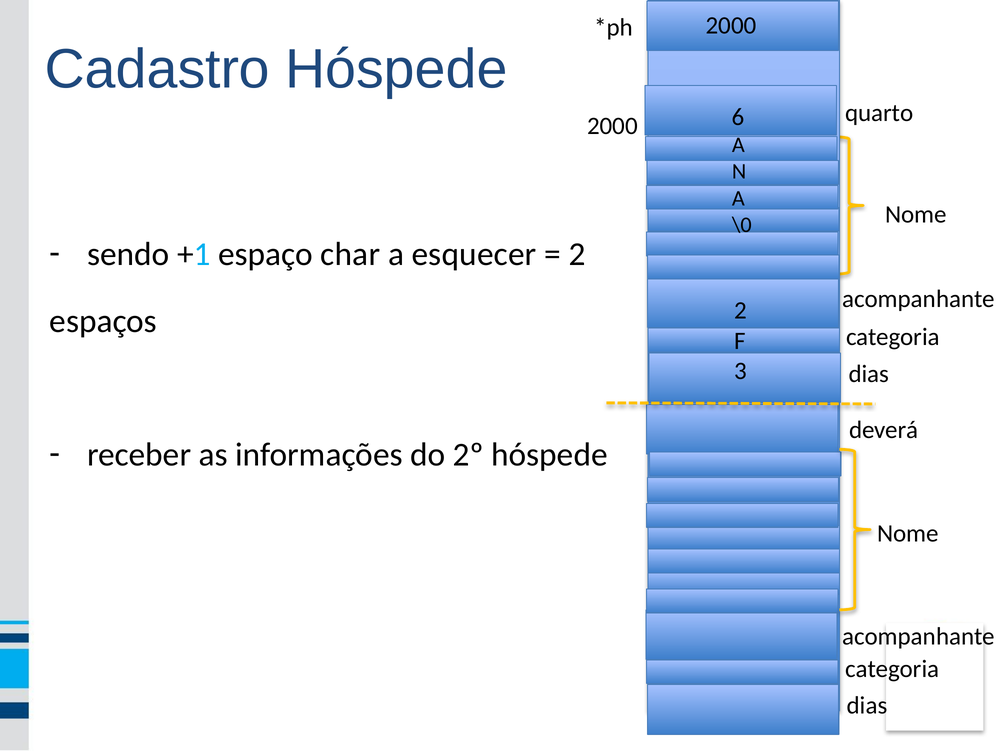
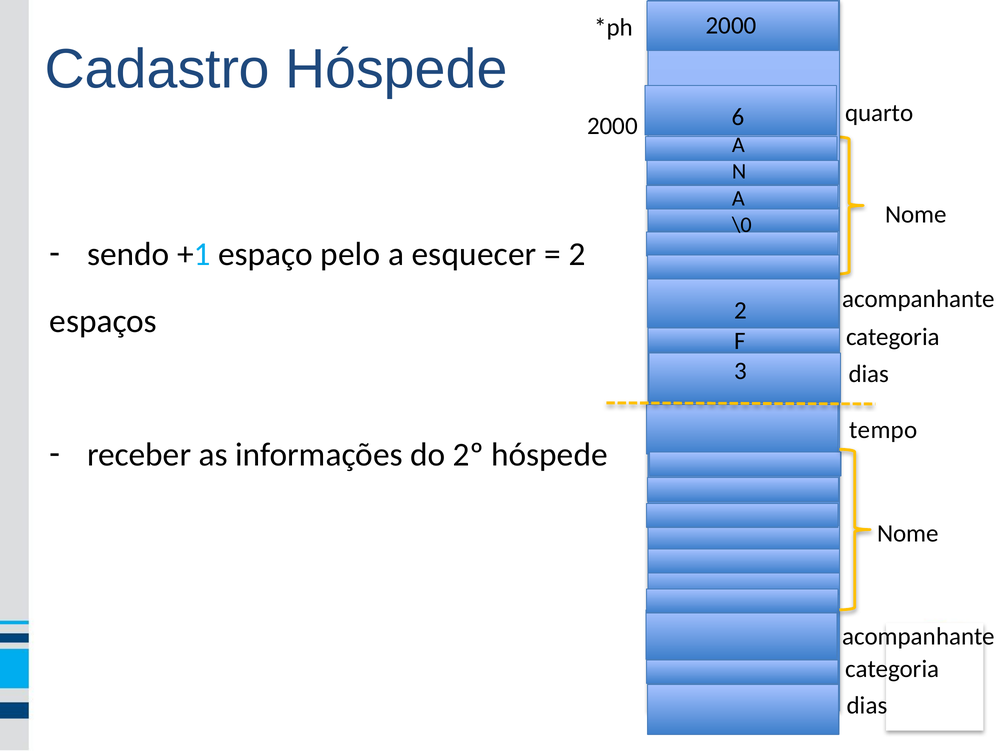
char: char -> pelo (350, 254)
deverá: deverá -> tempo (883, 430)
